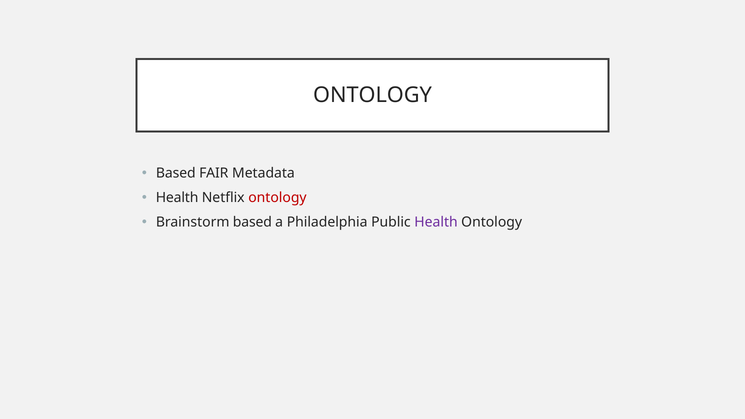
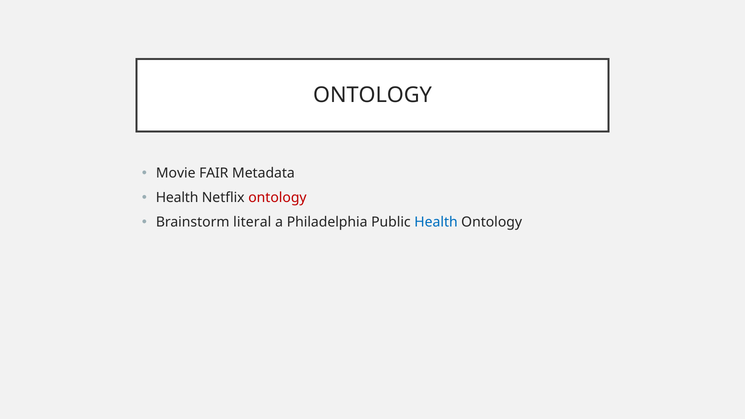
Based: Based -> Movie (176, 173)
Brainstorm based: based -> literal (252, 222)
Health colour: purple -> blue (436, 222)
